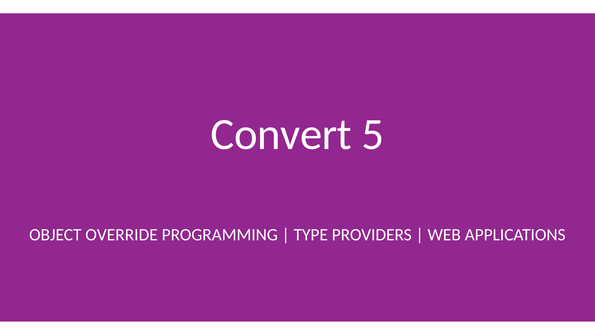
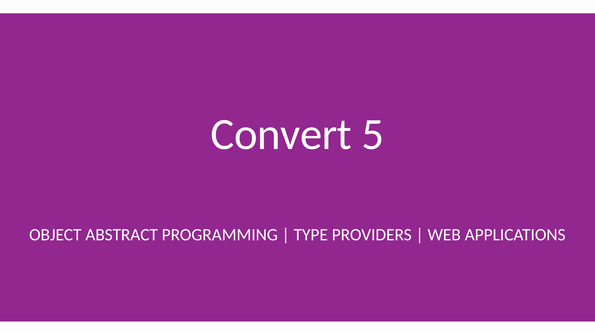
OVERRIDE: OVERRIDE -> ABSTRACT (122, 235)
